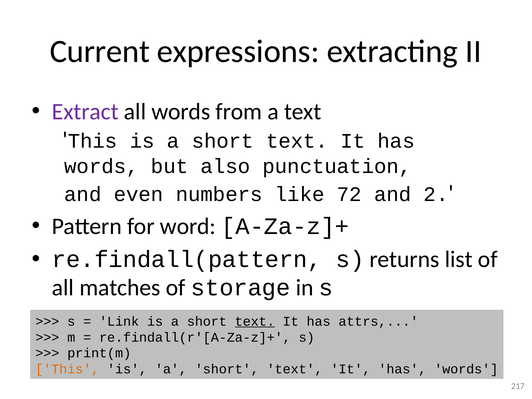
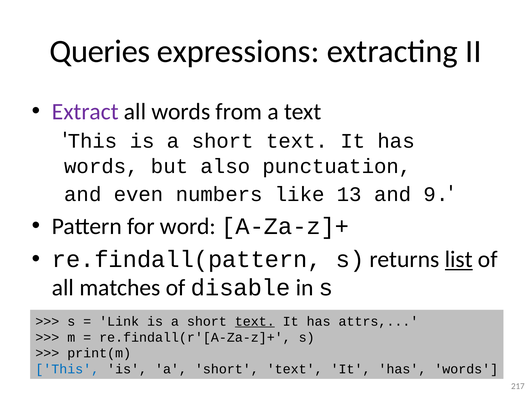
Current: Current -> Queries (100, 51)
72: 72 -> 13 (349, 194)
2: 2 -> 9 (436, 194)
list underline: none -> present (459, 259)
storage: storage -> disable (241, 288)
This colour: orange -> blue (67, 369)
